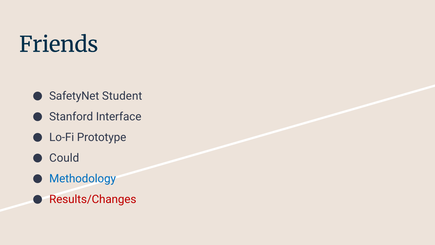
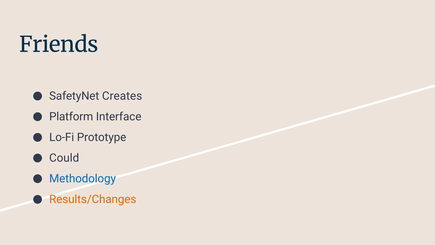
Student: Student -> Creates (122, 96)
Stanford: Stanford -> Platform (71, 116)
Results/Changes colour: red -> orange (93, 199)
